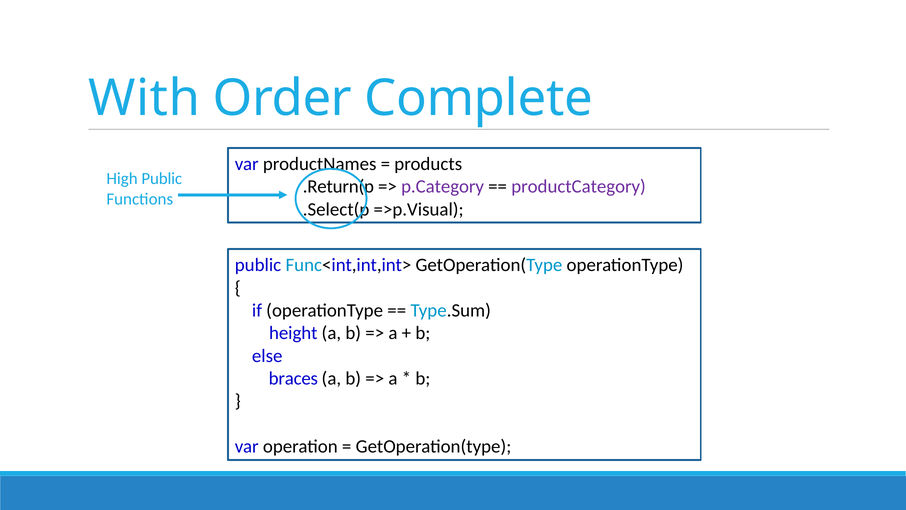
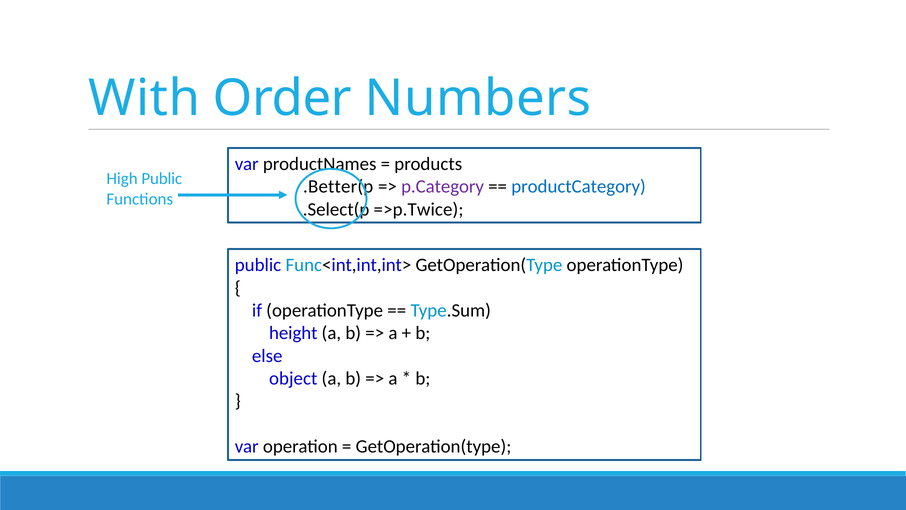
Complete: Complete -> Numbers (478, 98)
.Return(p: .Return(p -> .Better(p (338, 187)
productCategory colour: purple -> blue (579, 187)
=>p.Visual: =>p.Visual -> =>p.Twice (419, 209)
braces: braces -> object (293, 378)
